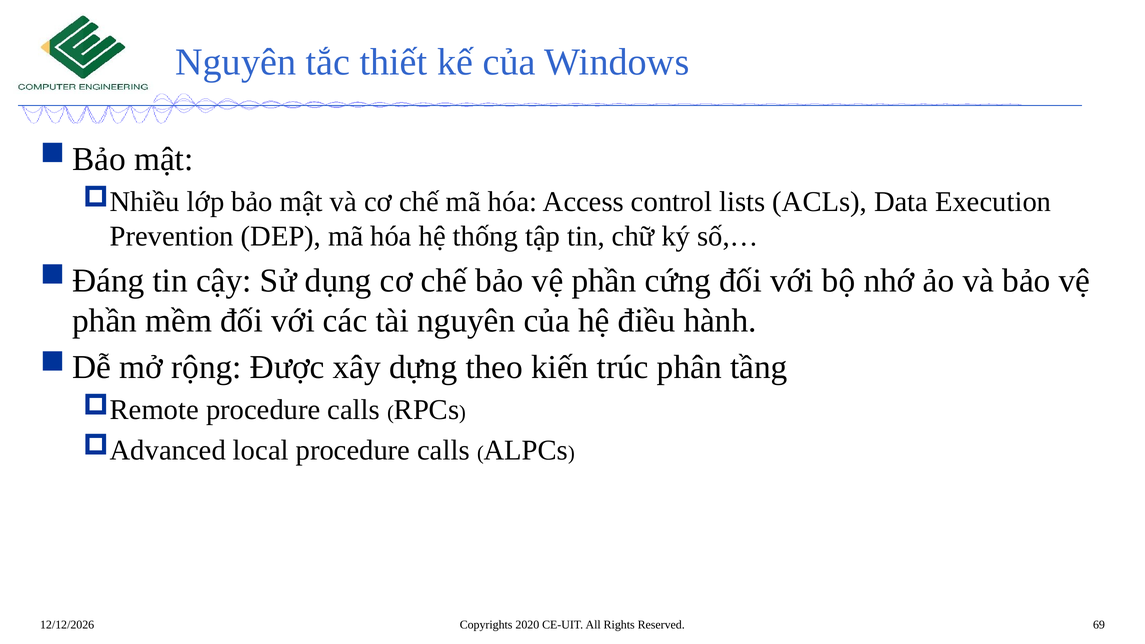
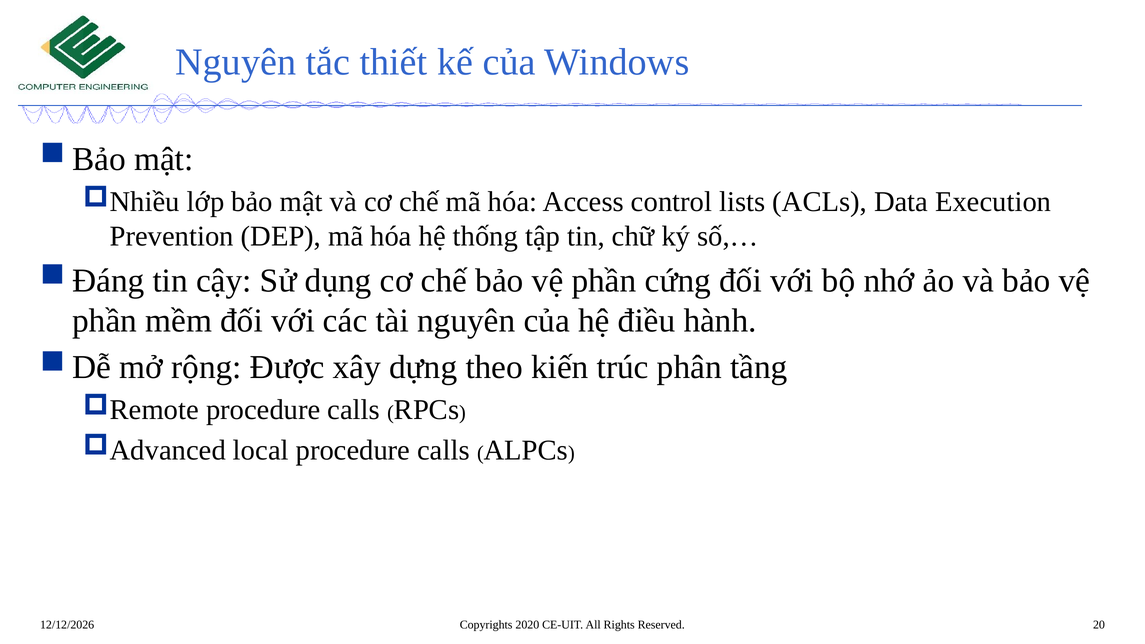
69: 69 -> 20 (1099, 625)
